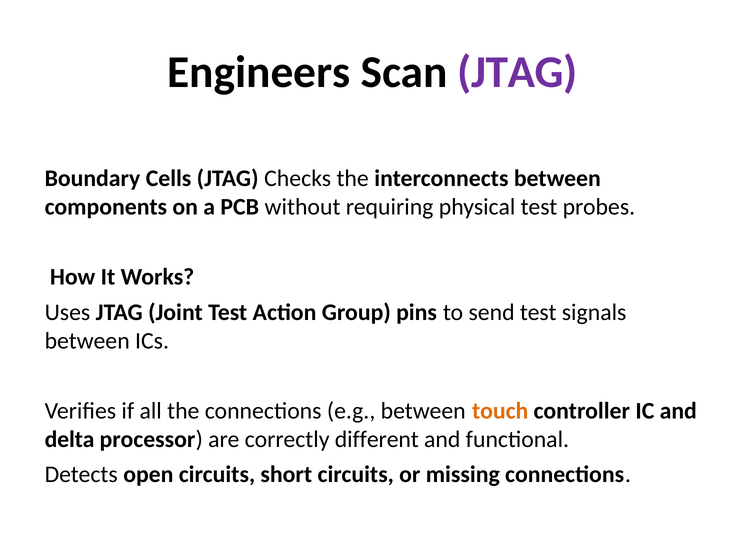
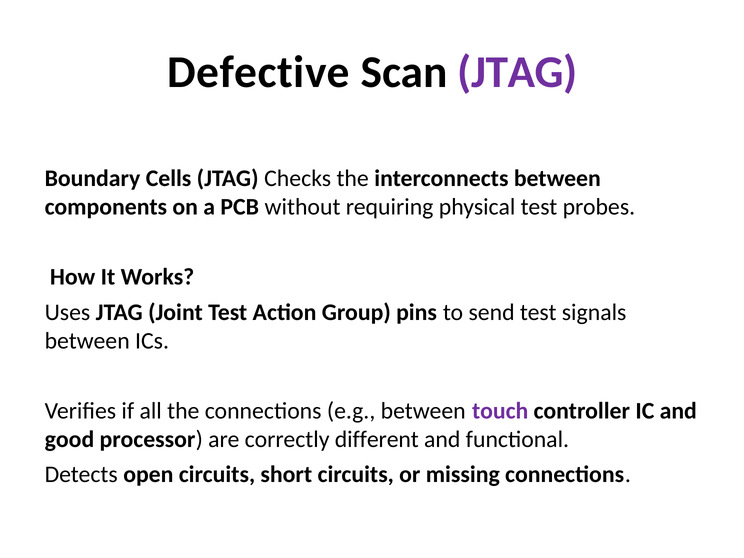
Engineers: Engineers -> Defective (259, 72)
touch colour: orange -> purple (500, 411)
delta: delta -> good (69, 439)
